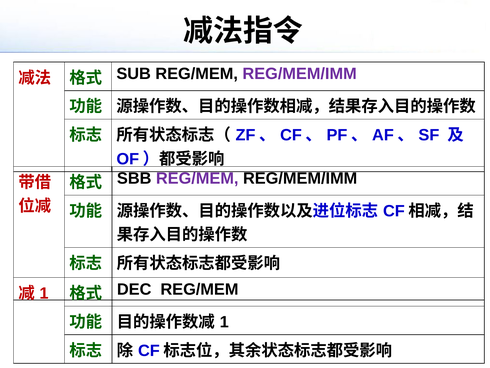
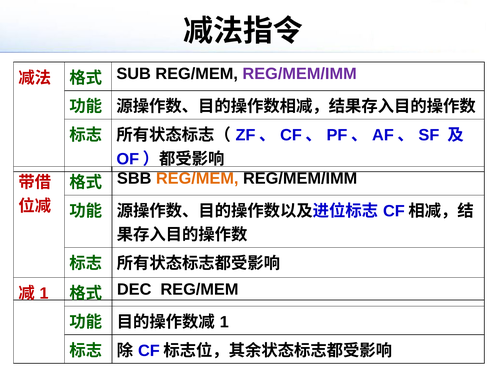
REG/MEM colour: purple -> orange (197, 178)
